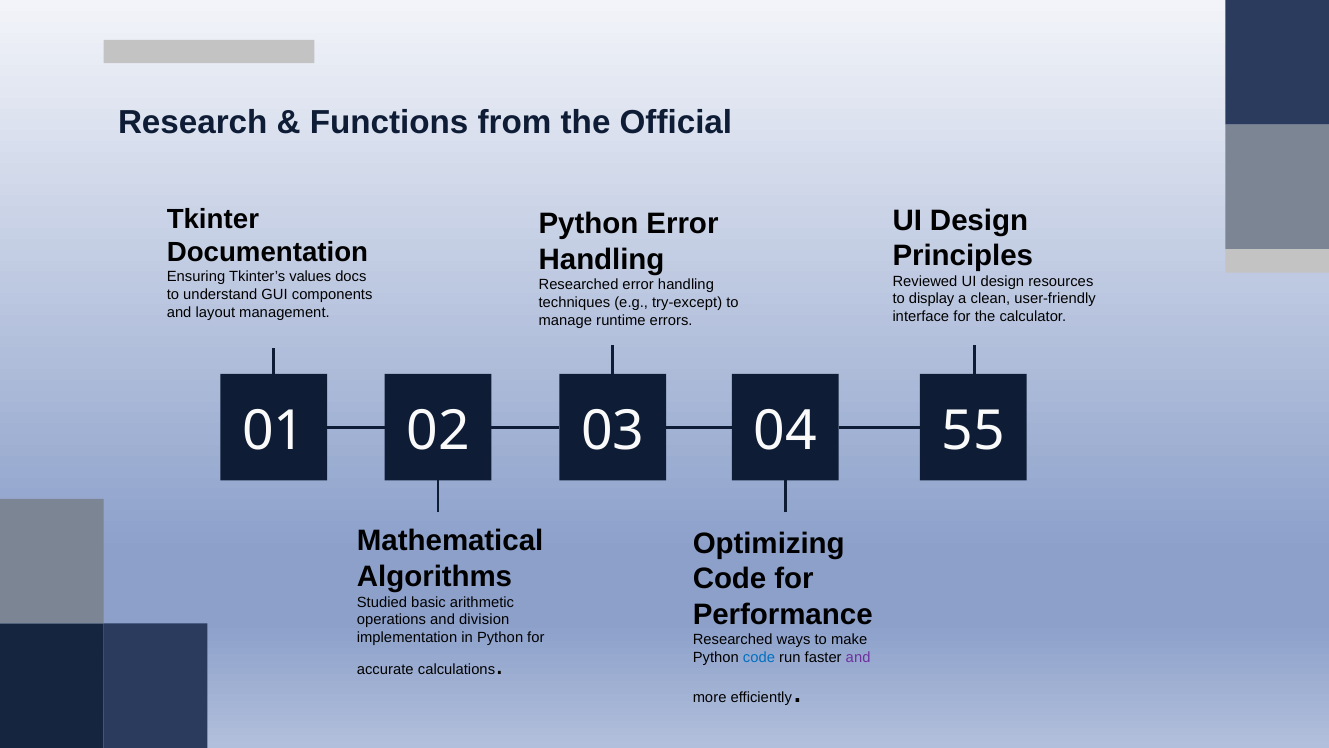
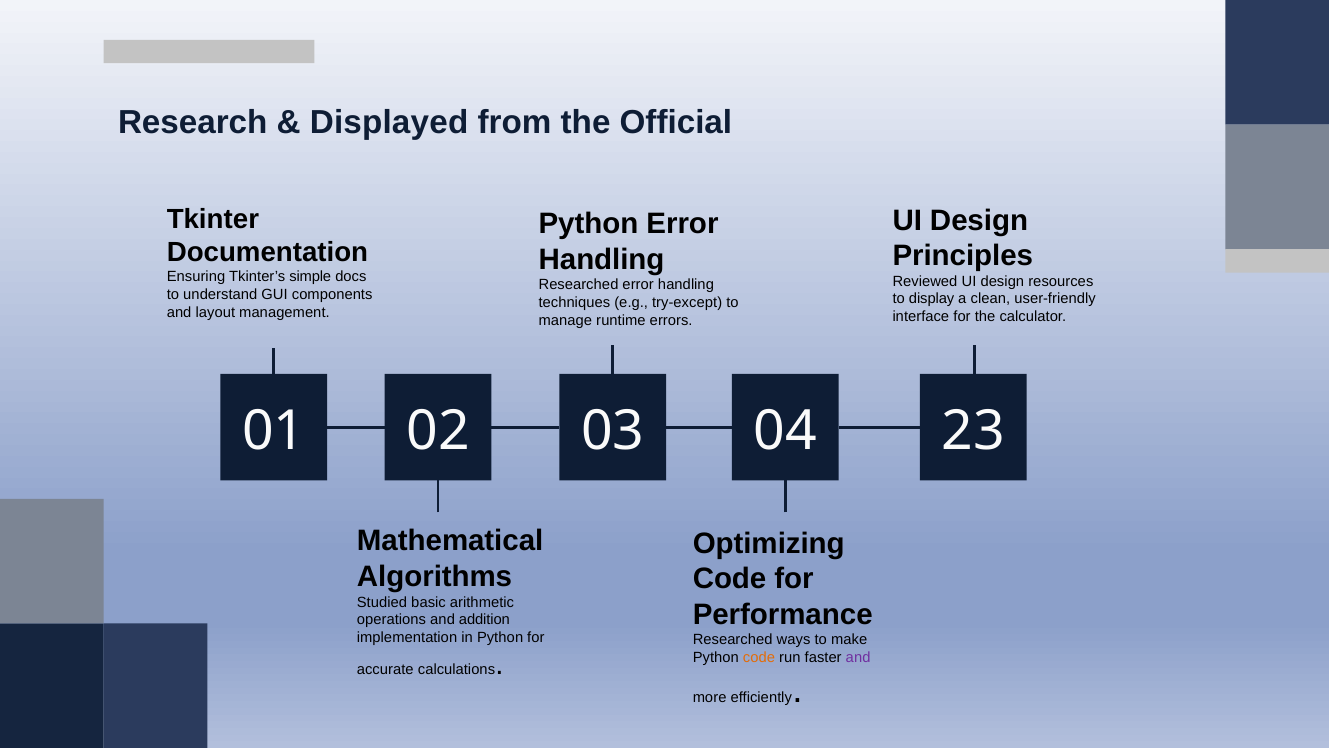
Functions: Functions -> Displayed (389, 122)
values: values -> simple (310, 277)
55: 55 -> 23 (973, 431)
division: division -> addition (484, 619)
code colour: blue -> orange (759, 657)
